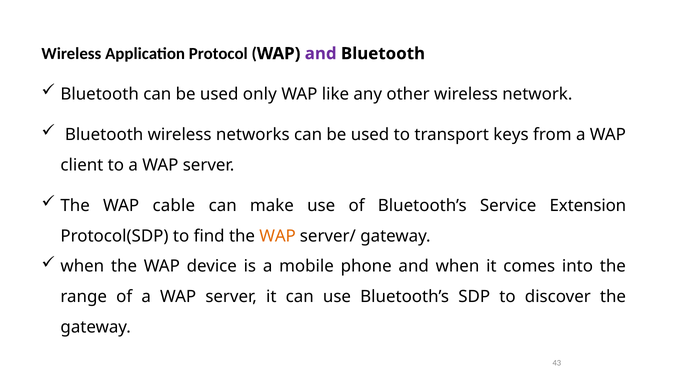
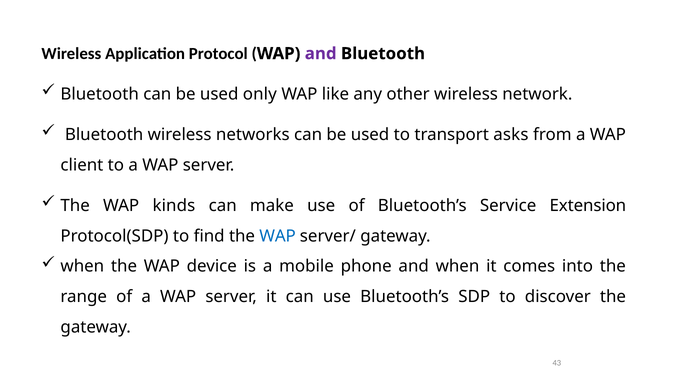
keys: keys -> asks (511, 135)
cable: cable -> kinds (174, 206)
WAP colour: orange -> blue (278, 236)
